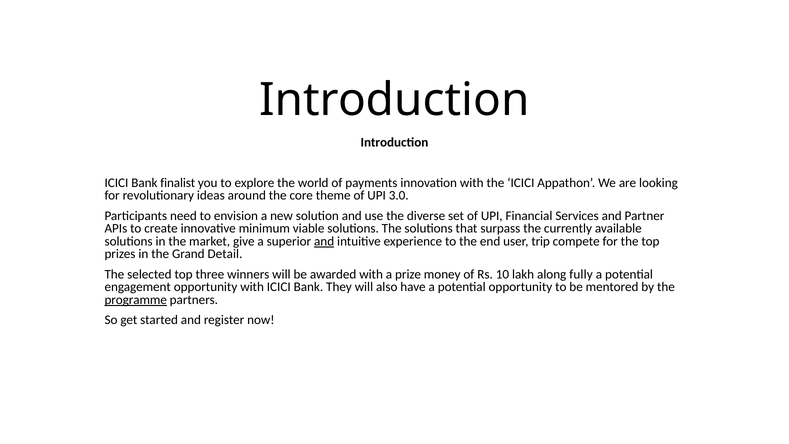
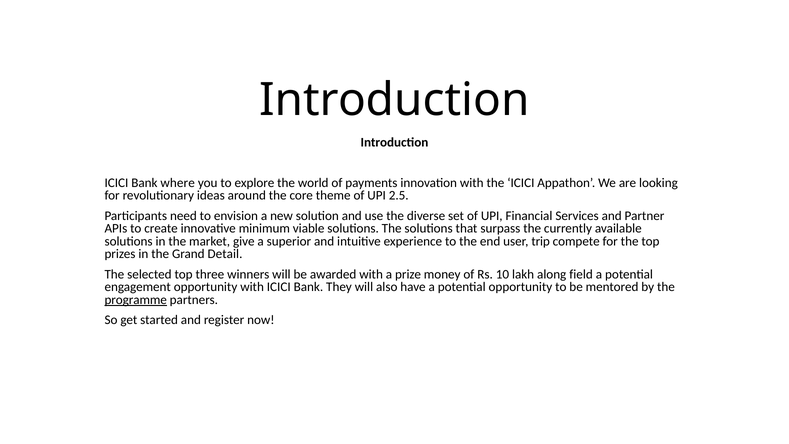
finalist: finalist -> where (178, 183)
3.0: 3.0 -> 2.5 (399, 196)
and underline: present -> none (324, 241)
fully: fully -> field (581, 274)
